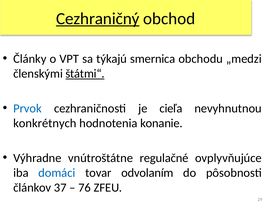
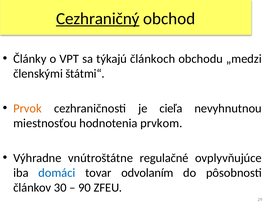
smernica: smernica -> článkoch (153, 59)
štátmi“ underline: present -> none (85, 74)
Prvok colour: blue -> orange (28, 108)
konkrétnych: konkrétnych -> miestnosťou (45, 123)
konanie: konanie -> prvkom (161, 123)
37: 37 -> 30 (60, 188)
76: 76 -> 90 (85, 188)
